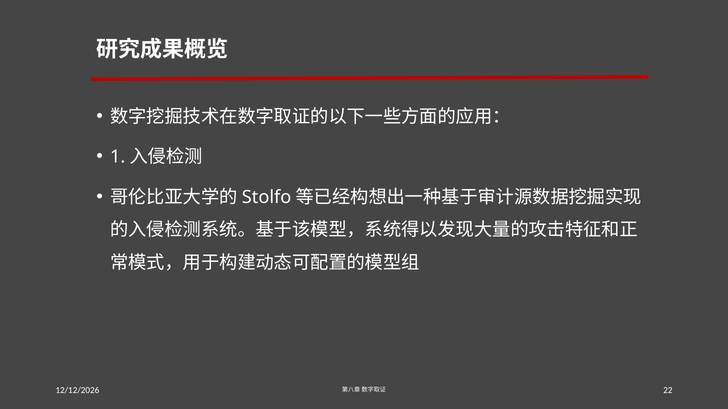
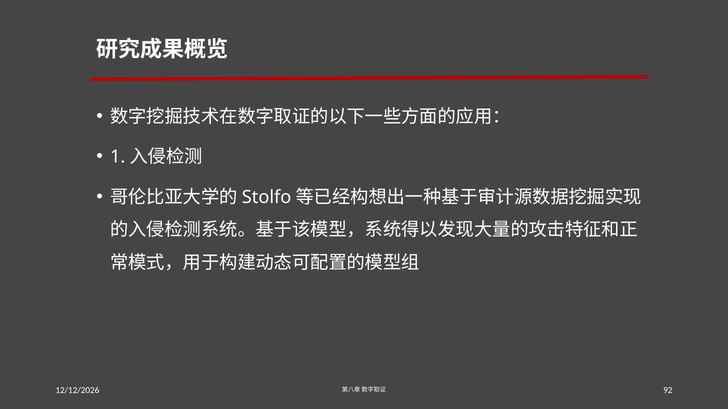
22: 22 -> 92 (668, 391)
